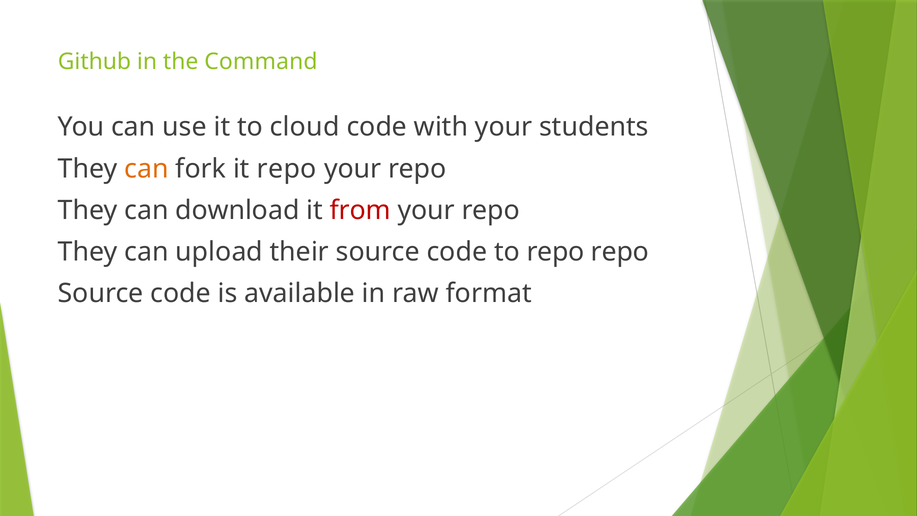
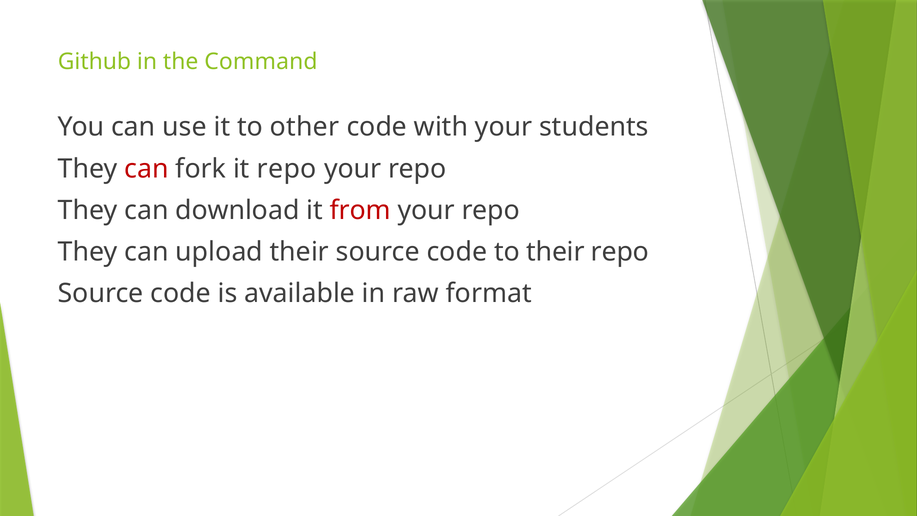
cloud: cloud -> other (305, 127)
can colour: orange -> red (146, 169)
to repo: repo -> their (555, 252)
